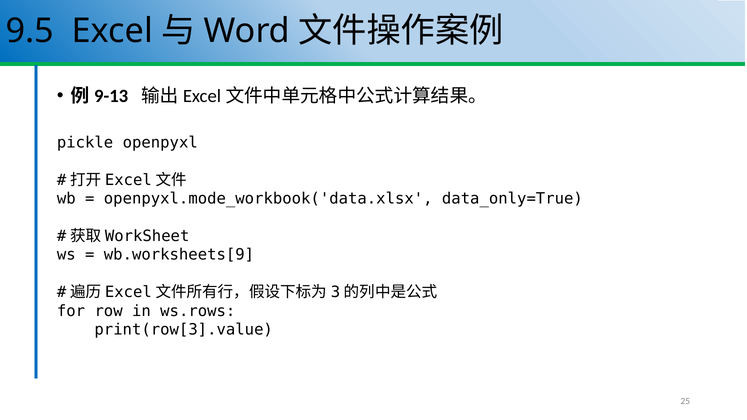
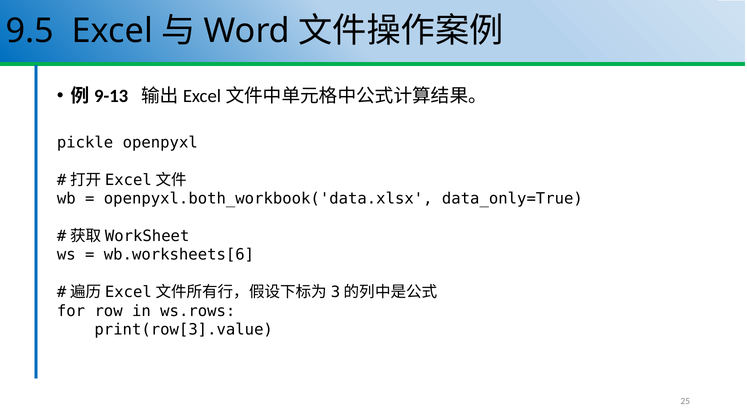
openpyxl.mode_workbook('data.xlsx: openpyxl.mode_workbook('data.xlsx -> openpyxl.both_workbook('data.xlsx (268, 199)
wb.worksheets[9: wb.worksheets[9 -> wb.worksheets[6 (179, 255)
